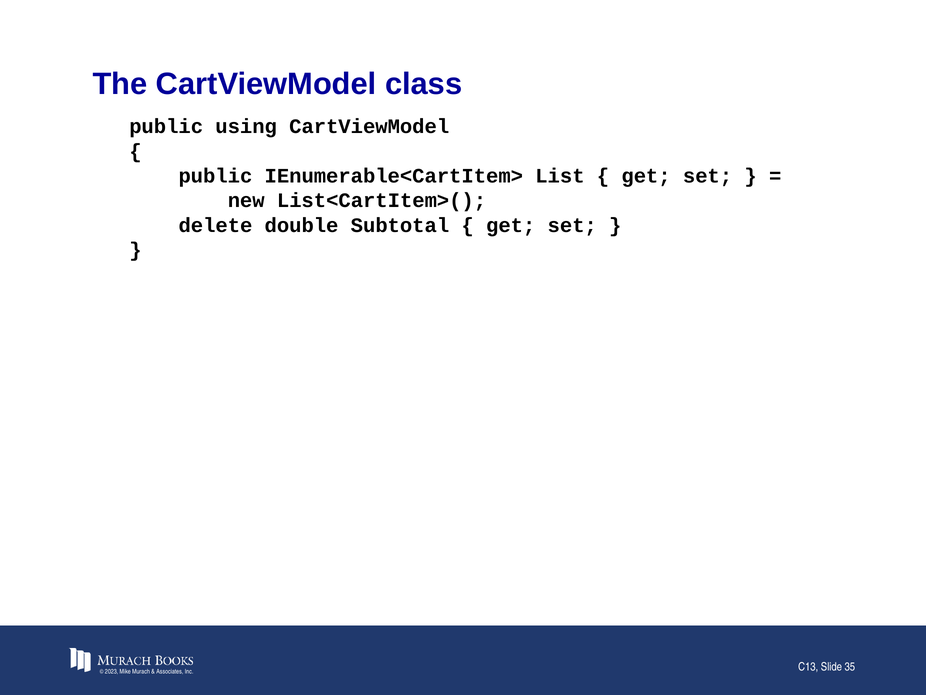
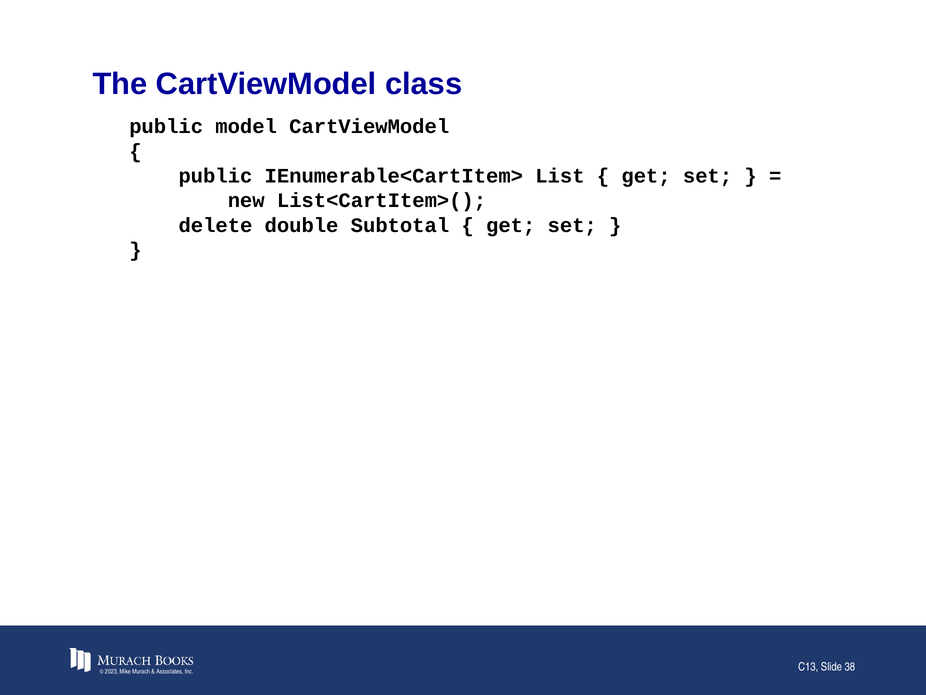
using: using -> model (246, 126)
35: 35 -> 38 (850, 666)
